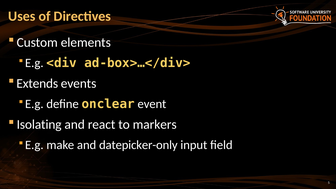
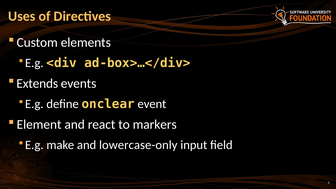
Isolating: Isolating -> Element (39, 125)
datepicker-only: datepicker-only -> lowercase-only (138, 145)
